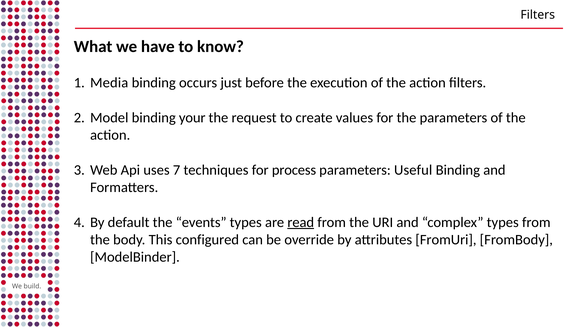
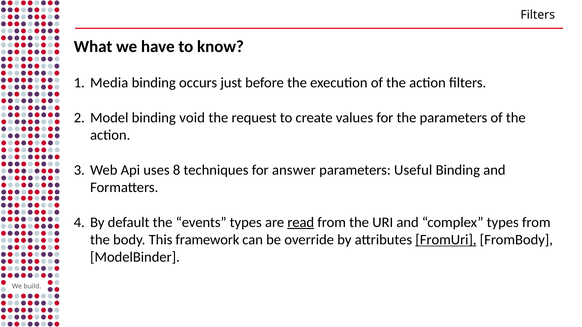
your: your -> void (192, 118)
7: 7 -> 8 (177, 170)
process: process -> answer (294, 170)
configured: configured -> framework (207, 240)
FromUri underline: none -> present (446, 240)
